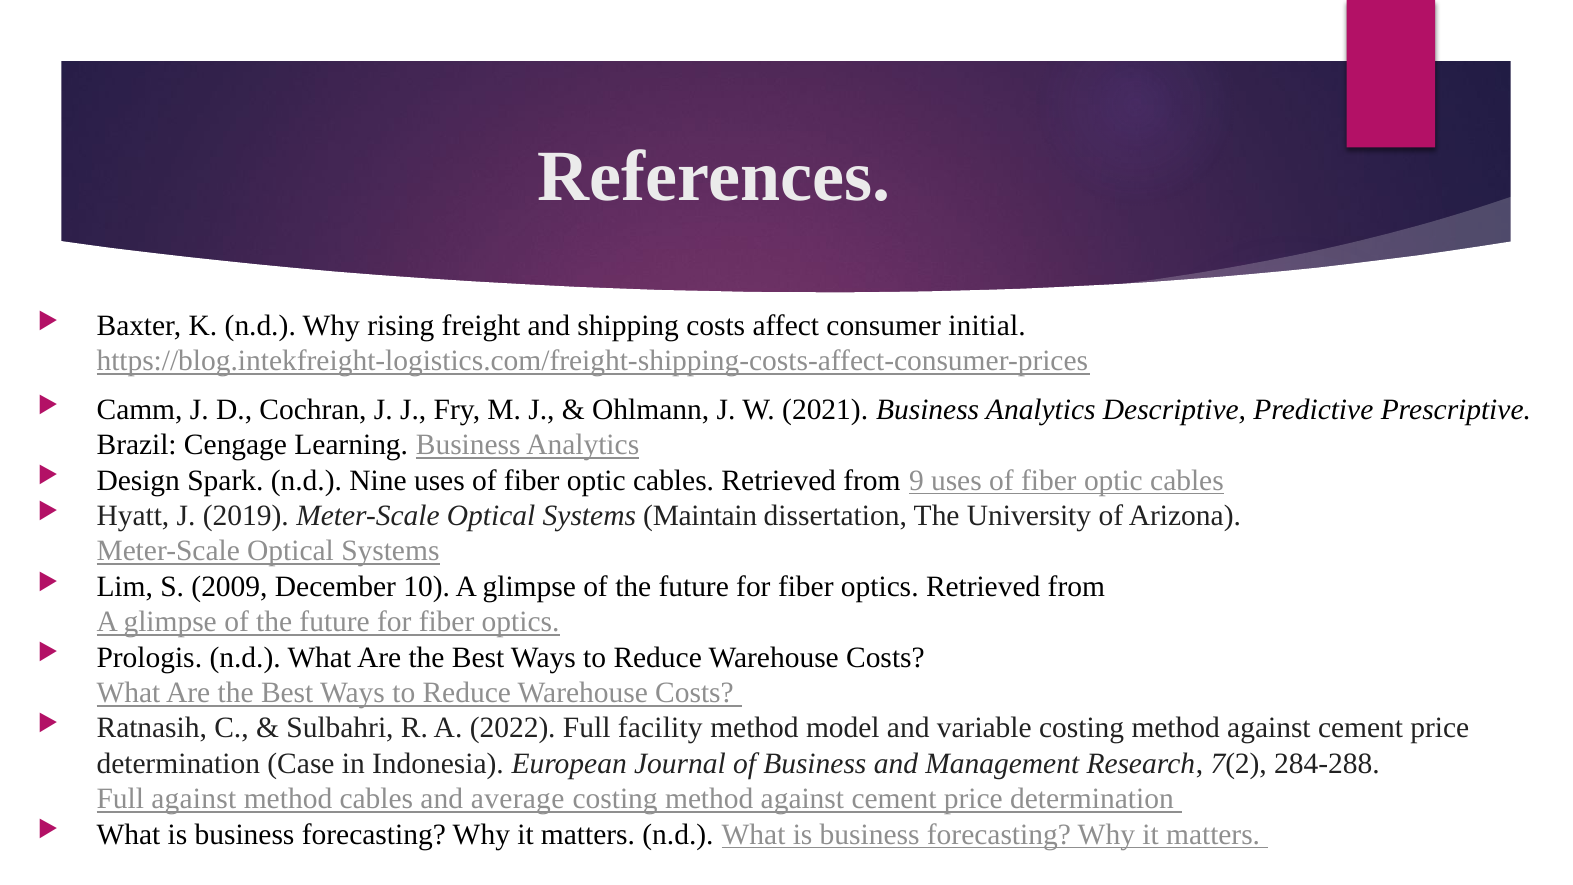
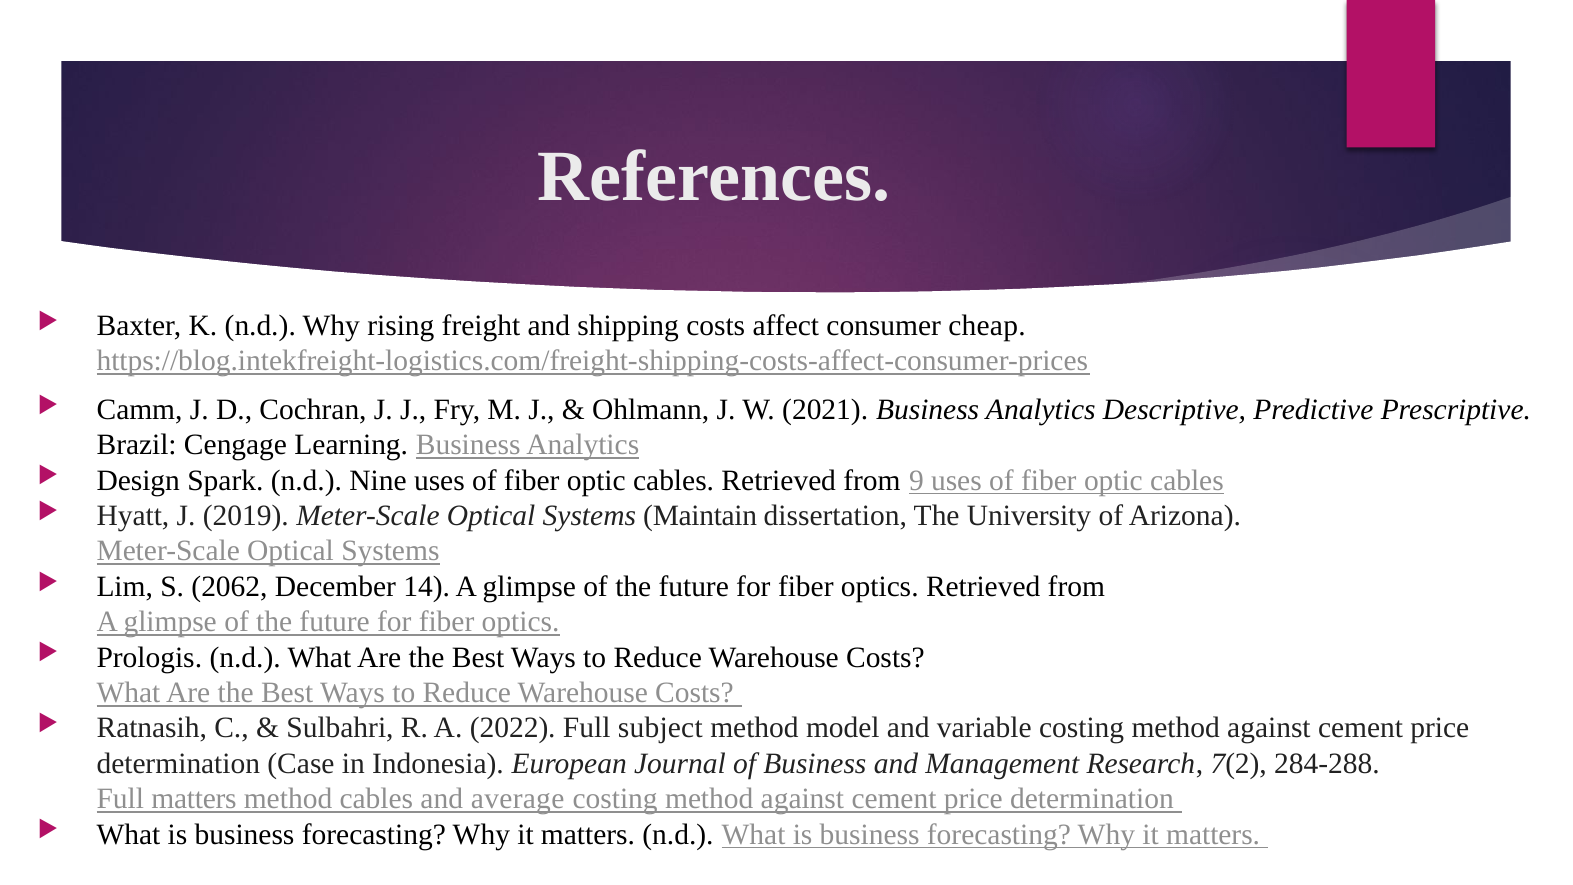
initial: initial -> cheap (987, 326)
2009: 2009 -> 2062 (230, 586)
10: 10 -> 14 (427, 586)
facility: facility -> subject (660, 728)
Full against: against -> matters (194, 799)
